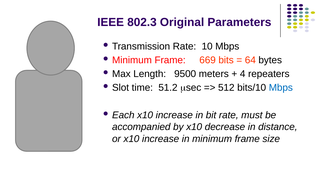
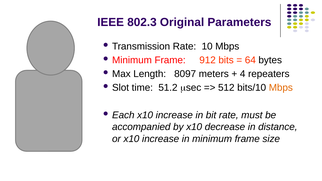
669: 669 -> 912 (208, 60)
9500: 9500 -> 8097 (185, 74)
Mbps colour: blue -> orange (281, 88)
